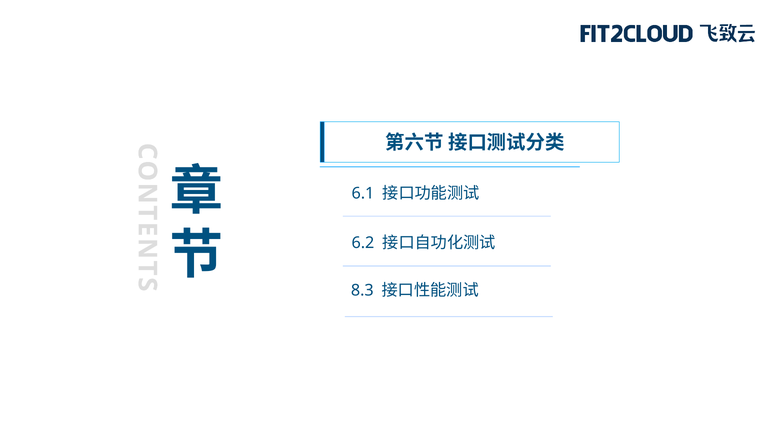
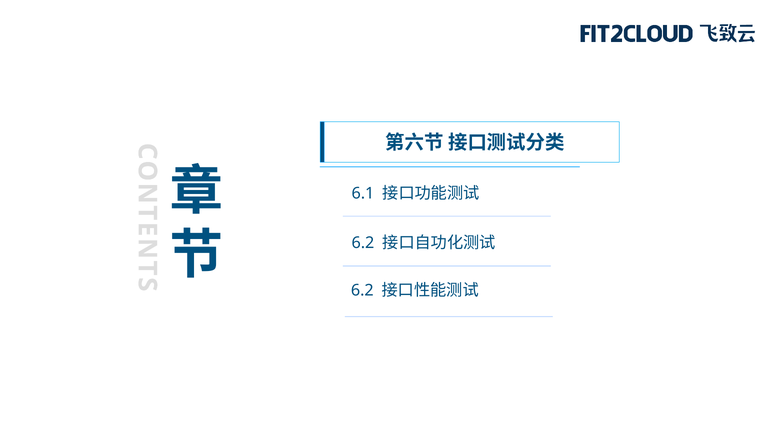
8.3: 8.3 -> 6.2 (362, 291)
